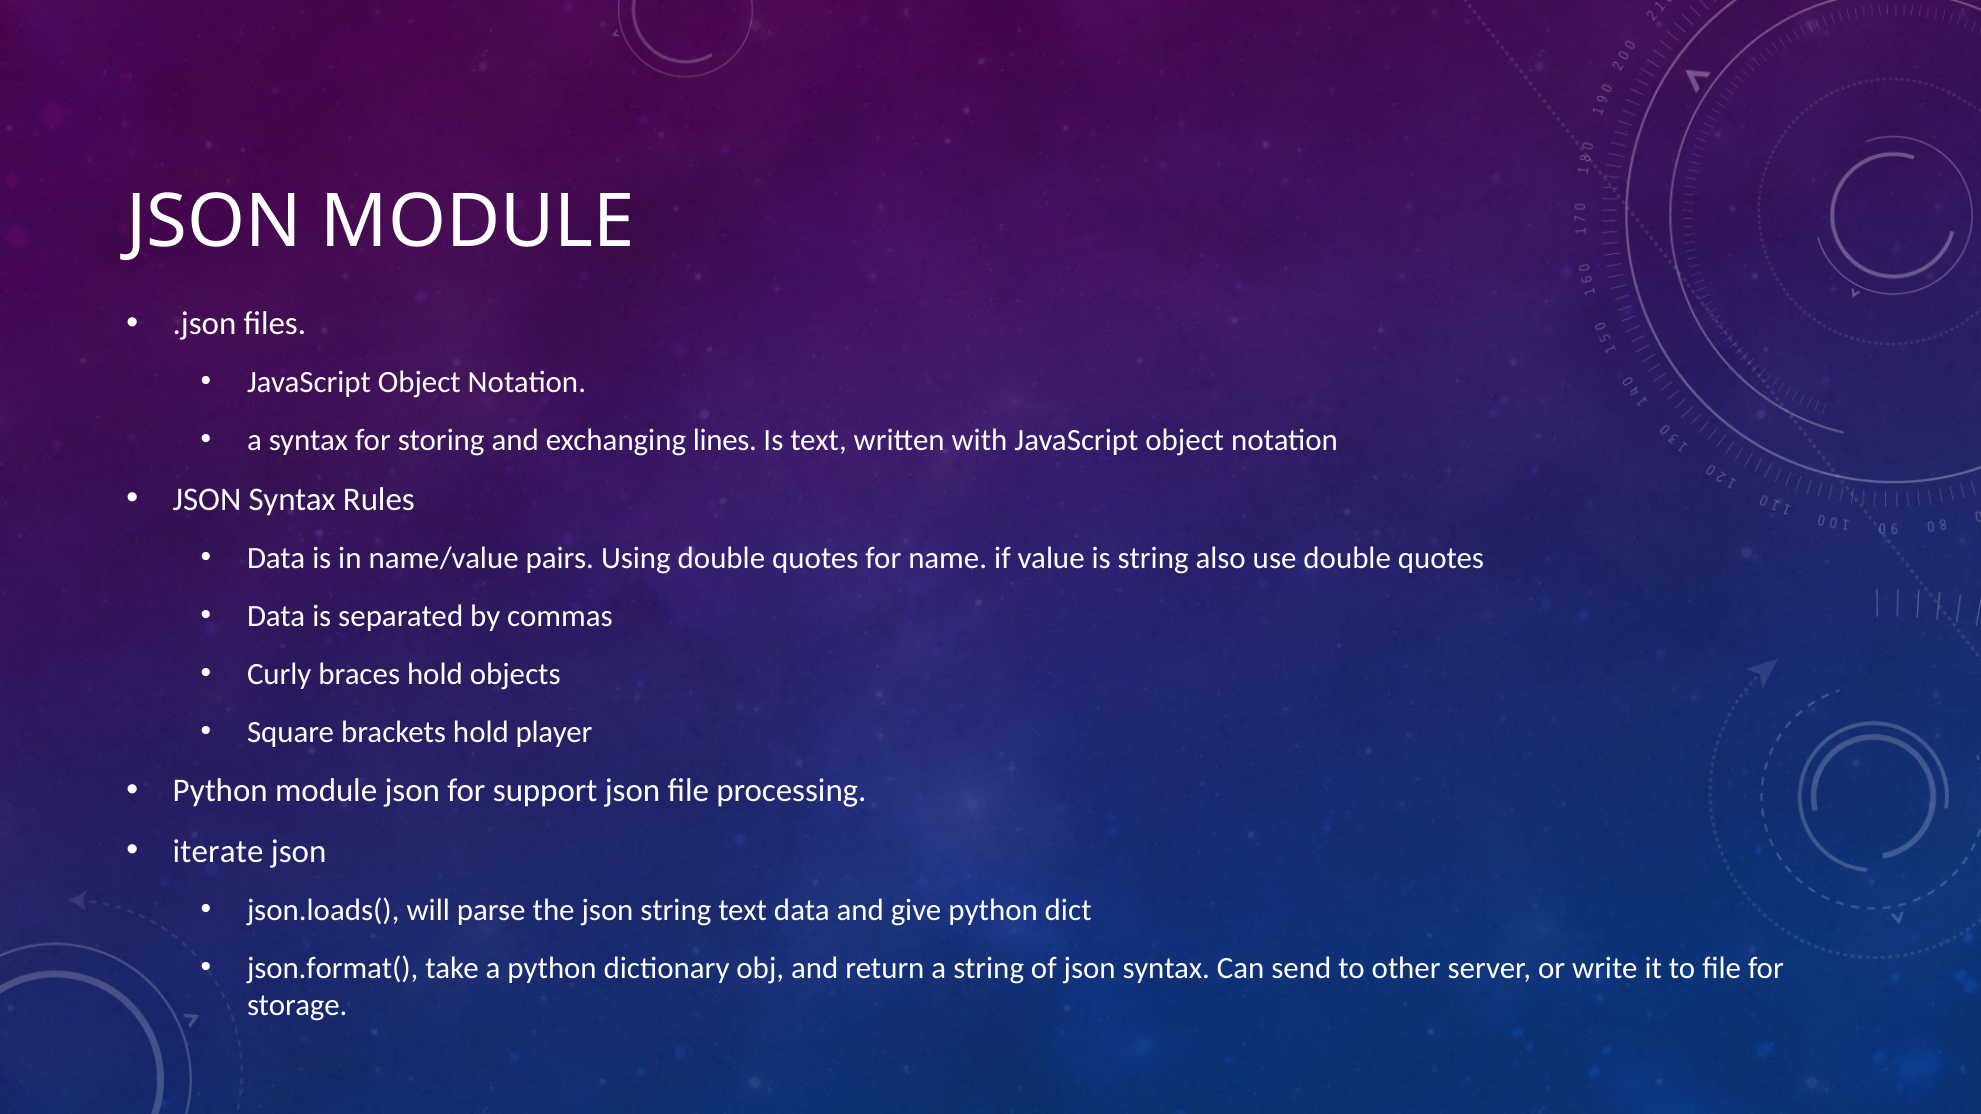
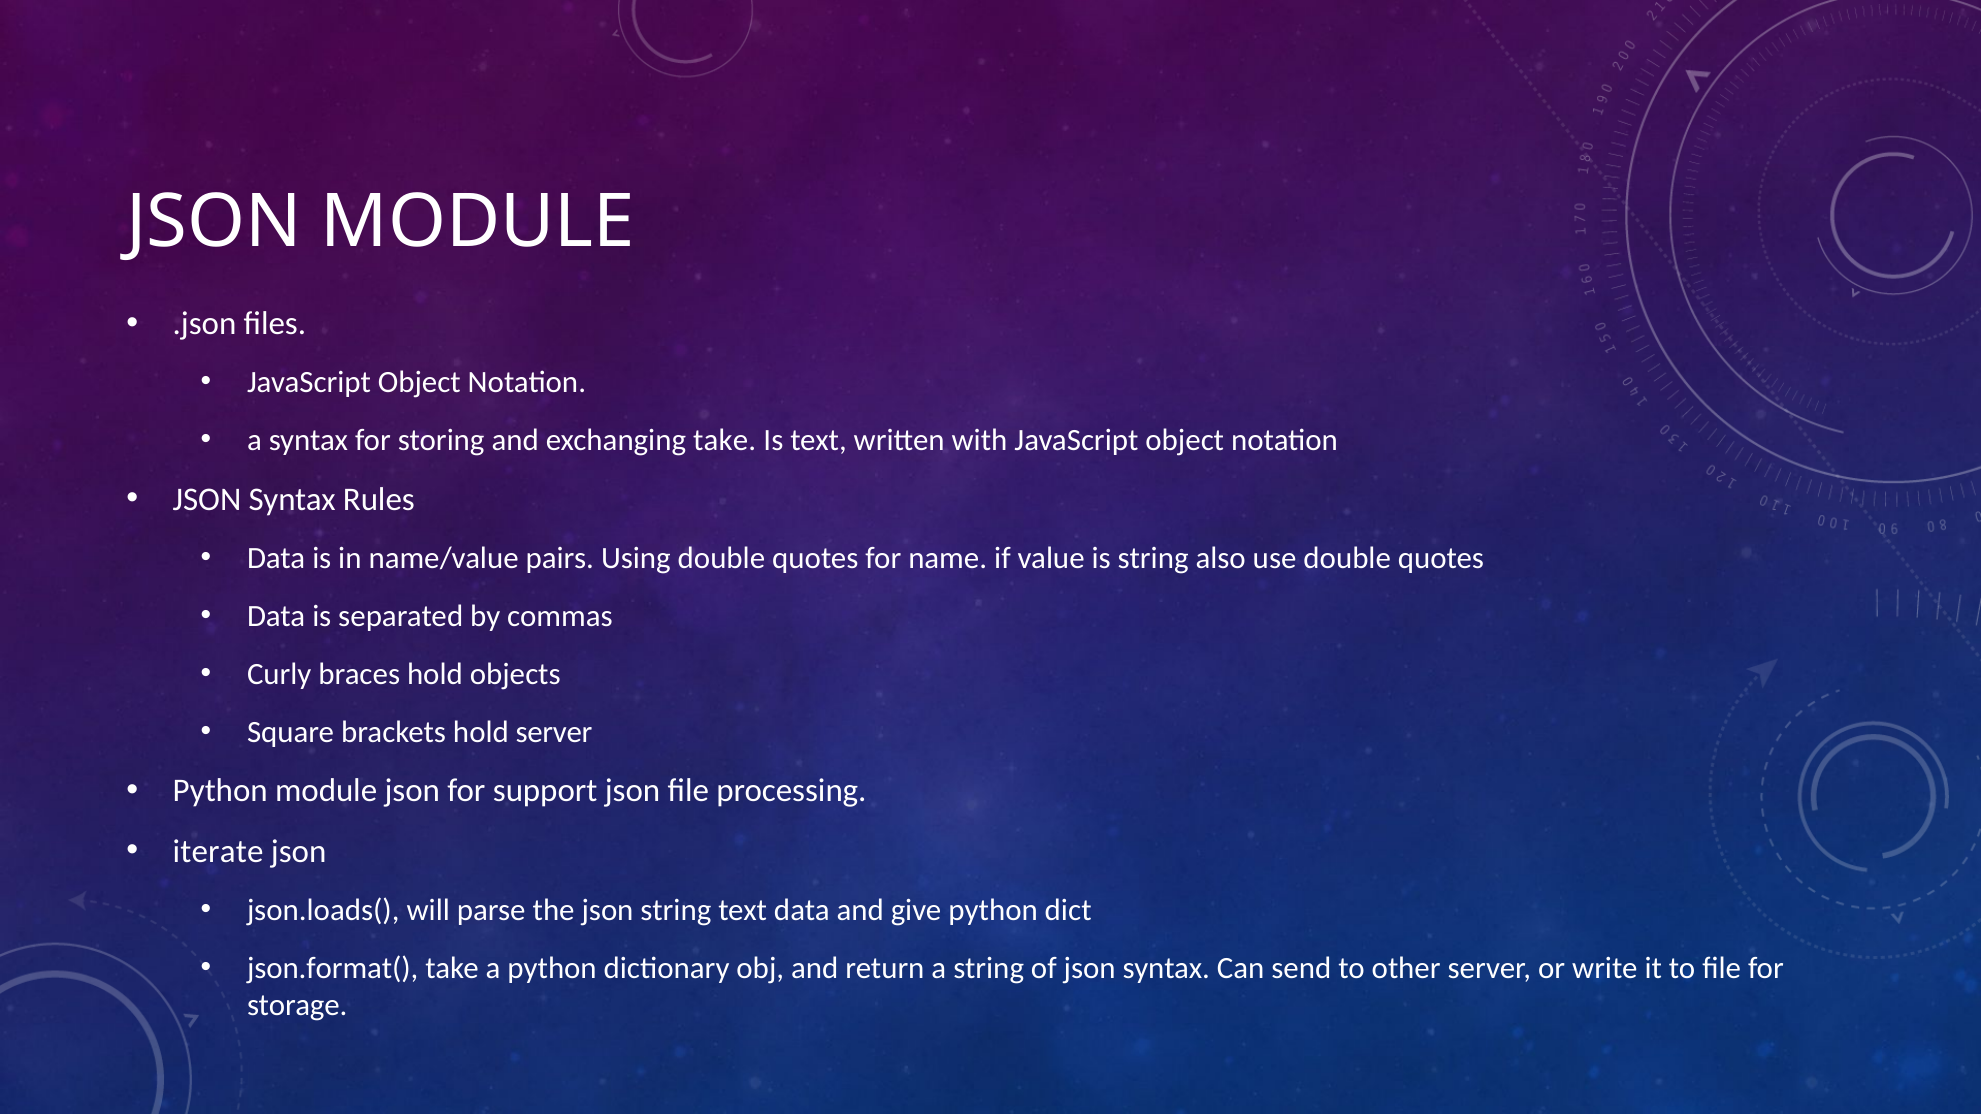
exchanging lines: lines -> take (725, 441)
hold player: player -> server (554, 732)
